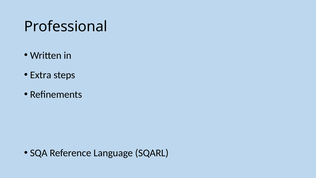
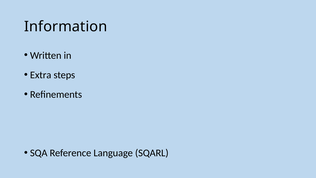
Professional: Professional -> Information (66, 27)
